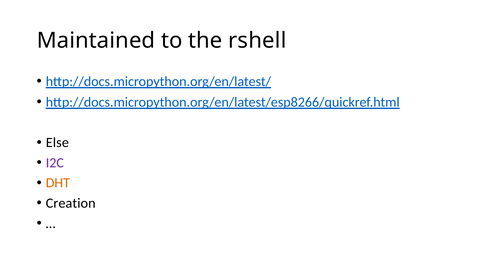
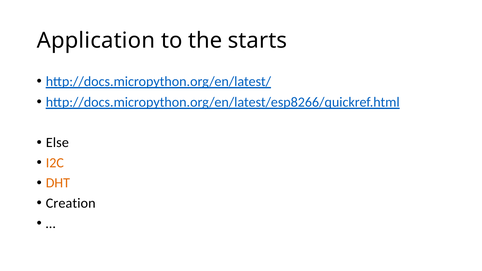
Maintained: Maintained -> Application (96, 40)
rshell: rshell -> starts (257, 40)
I2C colour: purple -> orange (55, 163)
